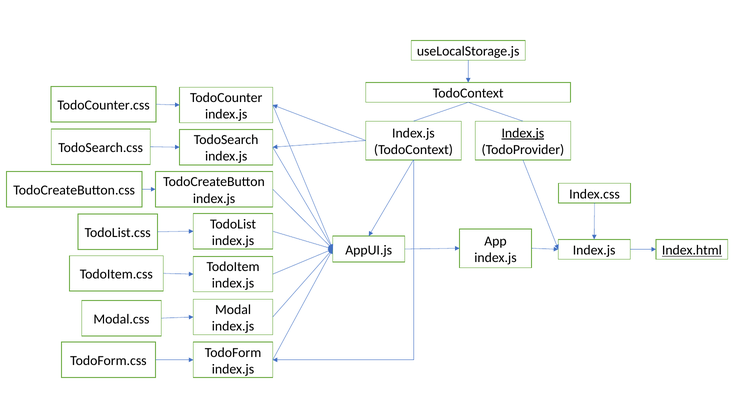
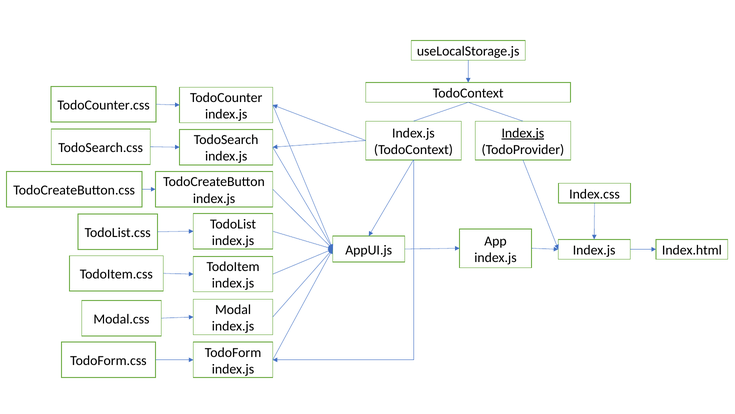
Index.html underline: present -> none (692, 250)
